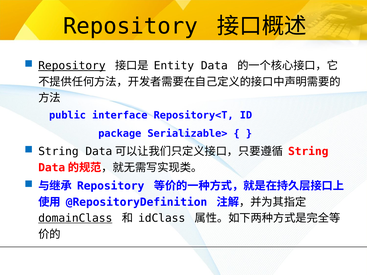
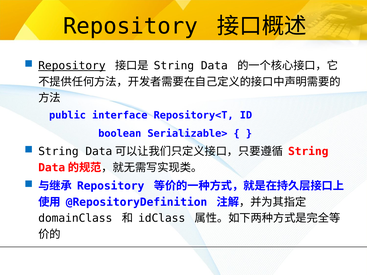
Entity: Entity -> String (174, 66)
package: package -> boolean (120, 134)
domainClass underline: present -> none (75, 218)
